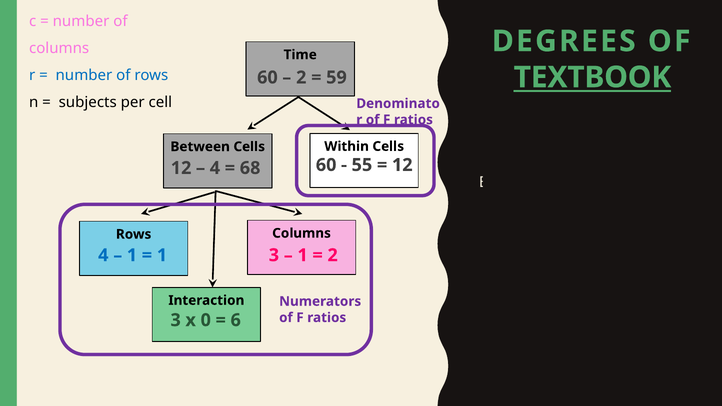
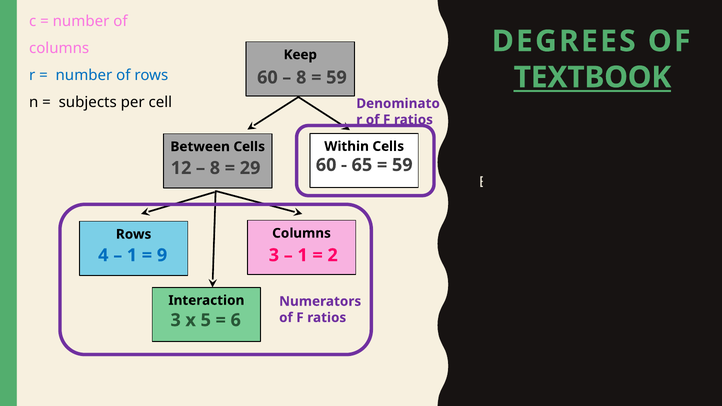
Time: Time -> Keep (300, 55)
2: 2 -> 8 (301, 78)
4: 4 -> 8 (215, 168)
68: 68 -> 29 (250, 168)
55: 55 -> 65 (362, 165)
12: 12 -> 59 (402, 165)
1: 1 -> 9 (162, 255)
0: 0 -> 5 (206, 320)
